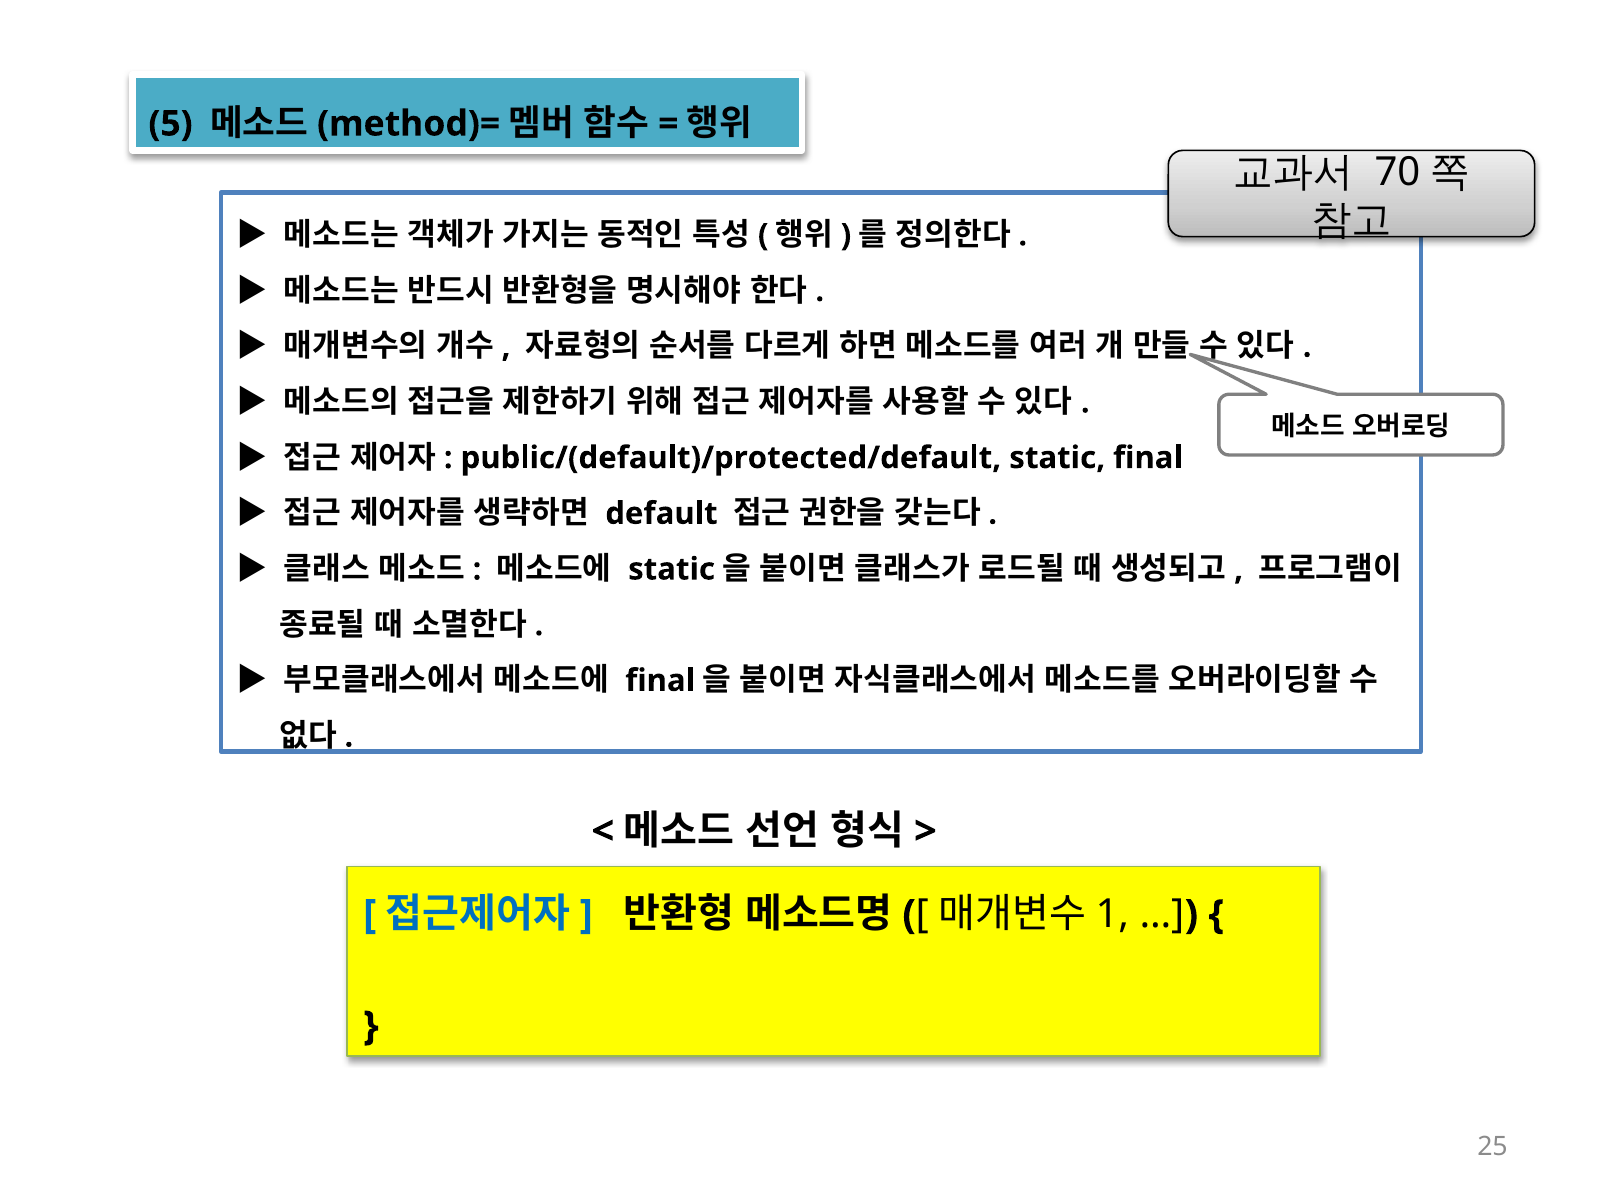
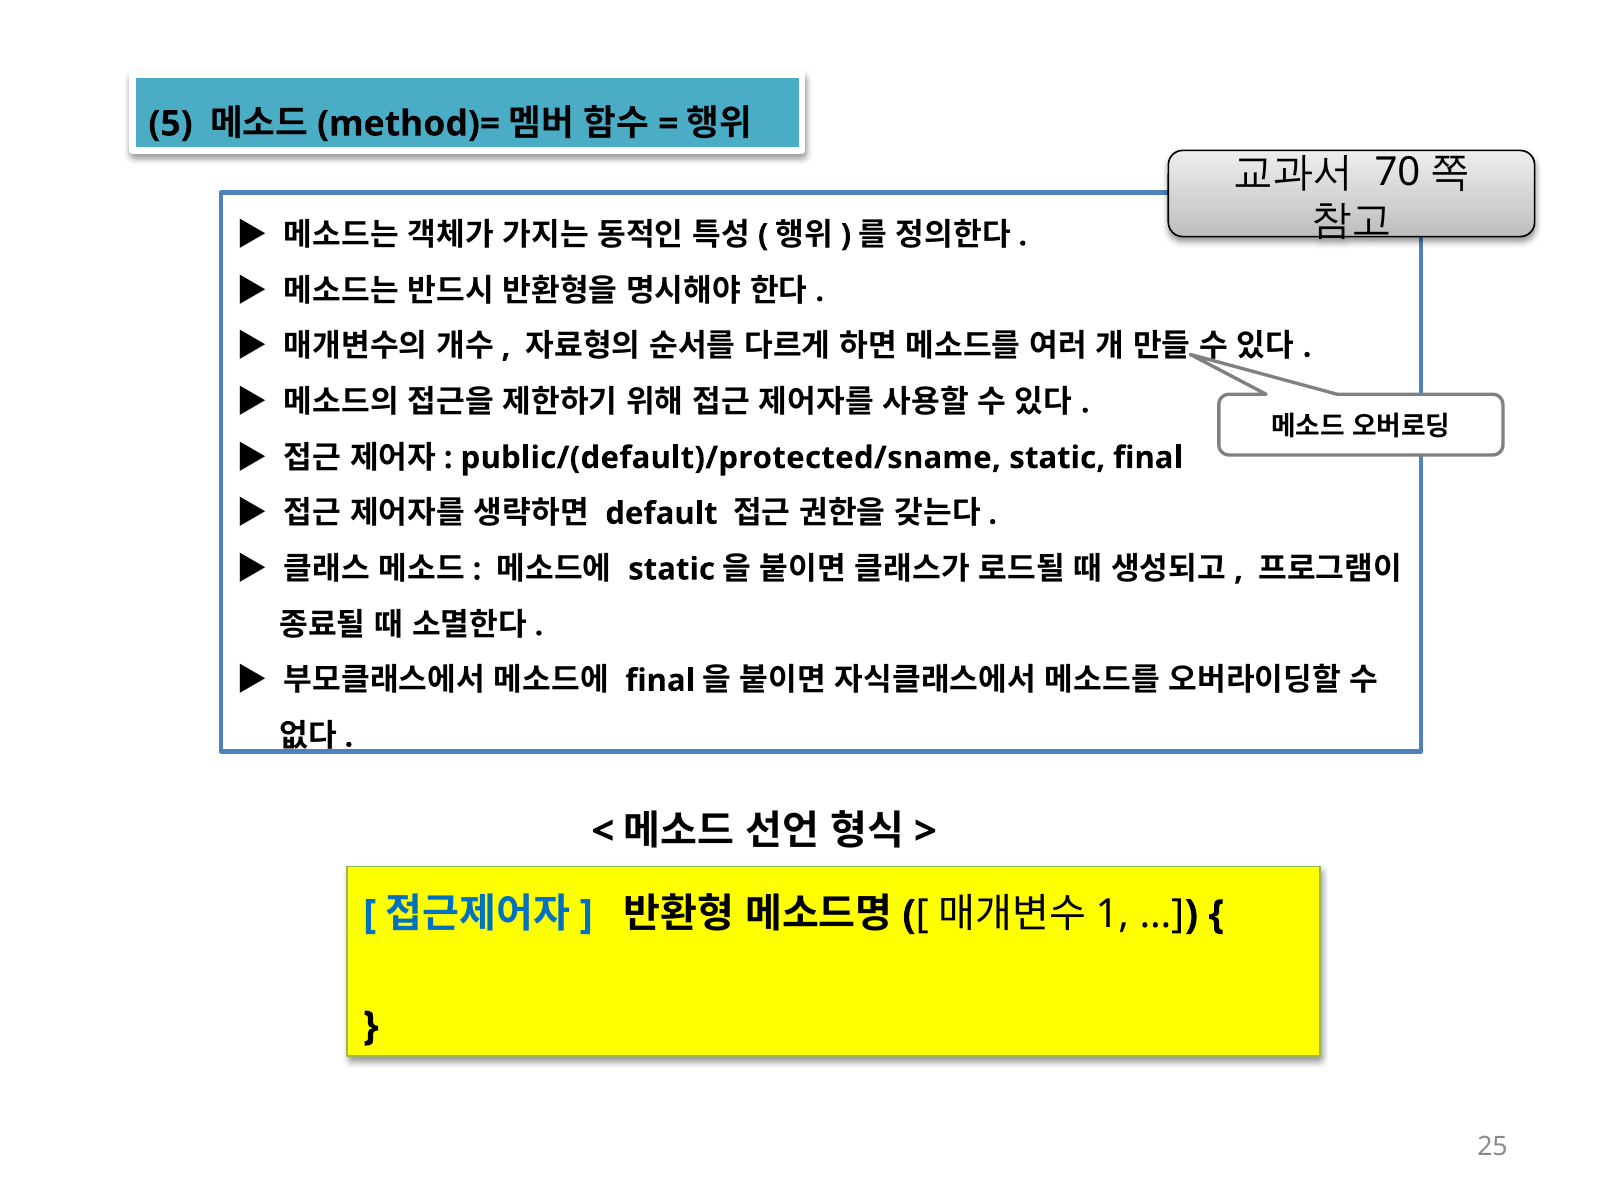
public/(default)/protected/default: public/(default)/protected/default -> public/(default)/protected/sname (731, 458)
